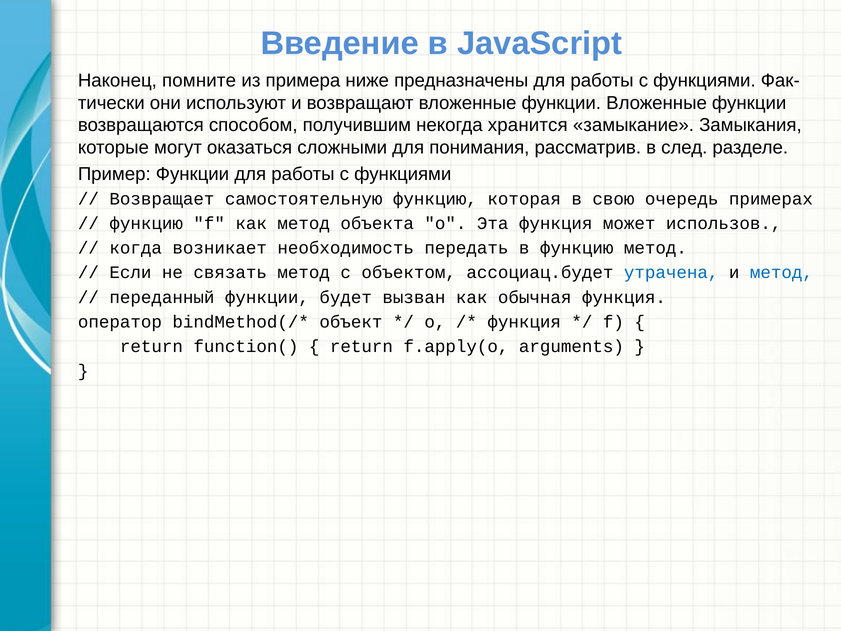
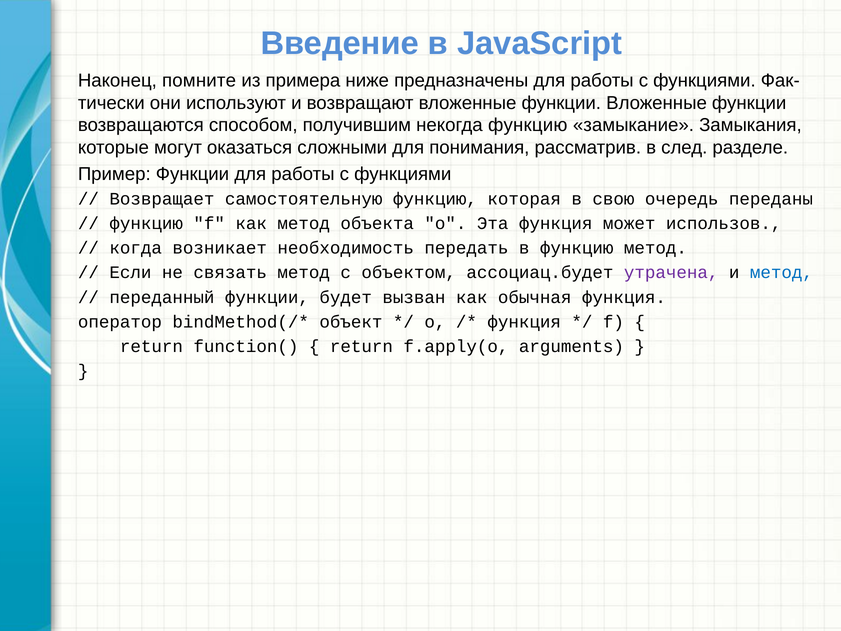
некогда хранится: хранится -> функцию (528, 125)
примерах: примерах -> переданы (771, 199)
утрачена colour: blue -> purple (671, 273)
